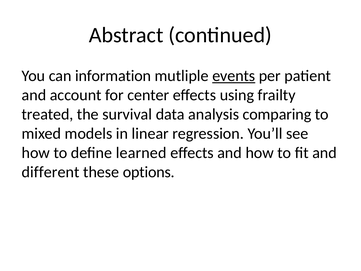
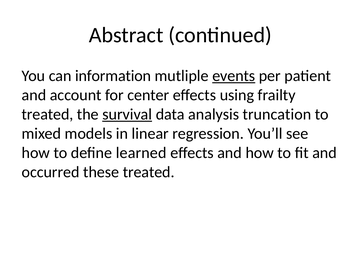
survival underline: none -> present (127, 114)
comparing: comparing -> truncation (277, 114)
different: different -> occurred (51, 172)
these options: options -> treated (149, 172)
